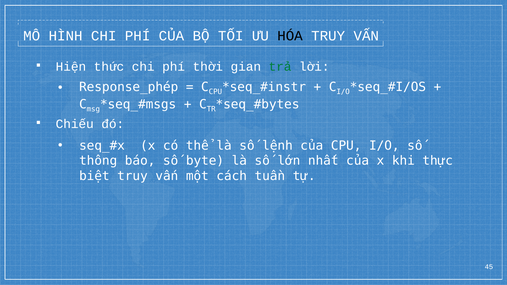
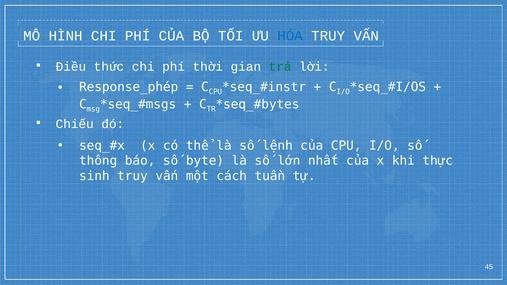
HÓA colour: black -> blue (290, 36)
Hiện: Hiện -> Điều (71, 67)
biệt: biệt -> sinh (94, 176)
